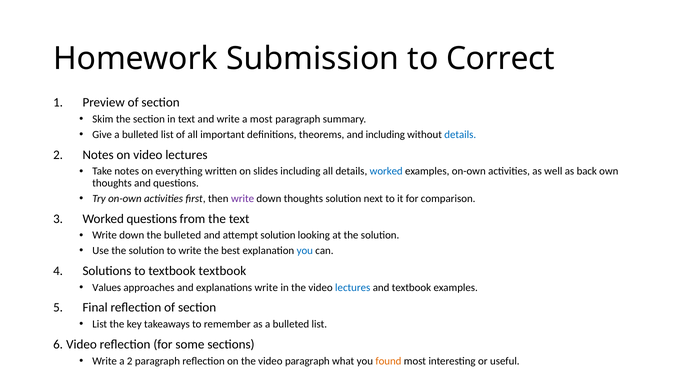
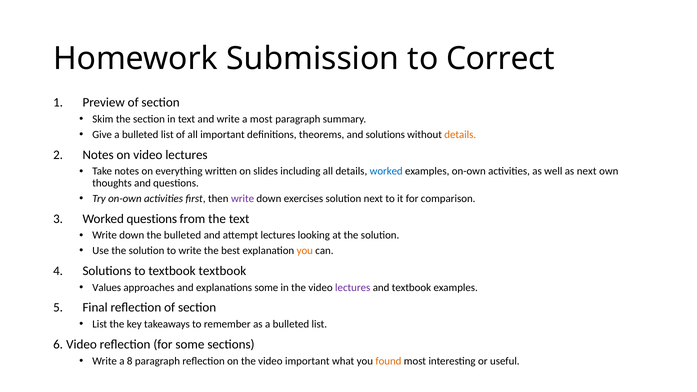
and including: including -> solutions (385, 135)
details colour: blue -> orange (460, 135)
as back: back -> next (587, 171)
down thoughts: thoughts -> exercises (304, 199)
attempt solution: solution -> lectures (278, 235)
you colour: blue -> orange (305, 251)
explanations write: write -> some (266, 287)
lectures colour: blue -> purple (353, 287)
a 2: 2 -> 8 (130, 361)
video paragraph: paragraph -> important (307, 361)
